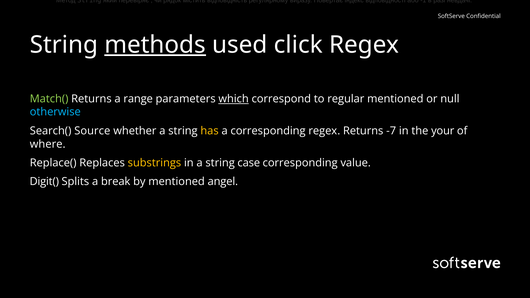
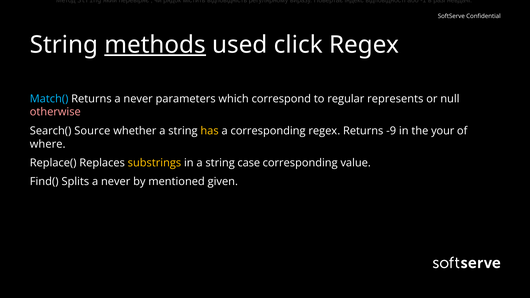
Match( colour: light green -> light blue (49, 99)
Returns a range: range -> never (138, 99)
which underline: present -> none (234, 99)
regular mentioned: mentioned -> represents (395, 99)
otherwise colour: light blue -> pink (55, 112)
-7: -7 -> -9 (391, 131)
Digit(: Digit( -> Find( (44, 182)
Splits a break: break -> never (116, 182)
angel: angel -> given (223, 182)
